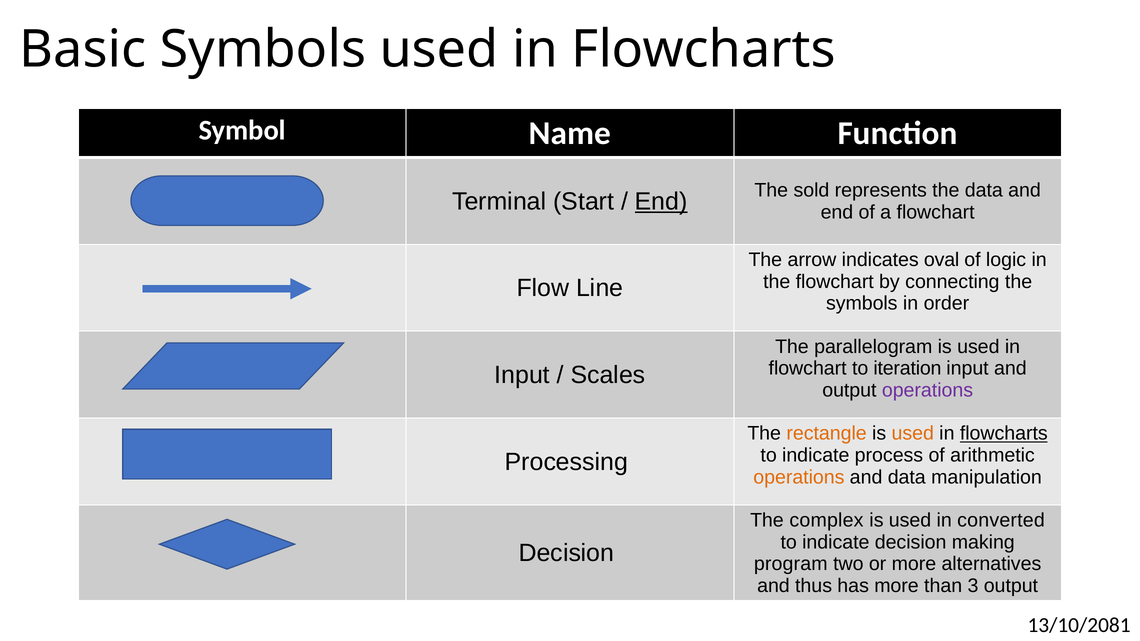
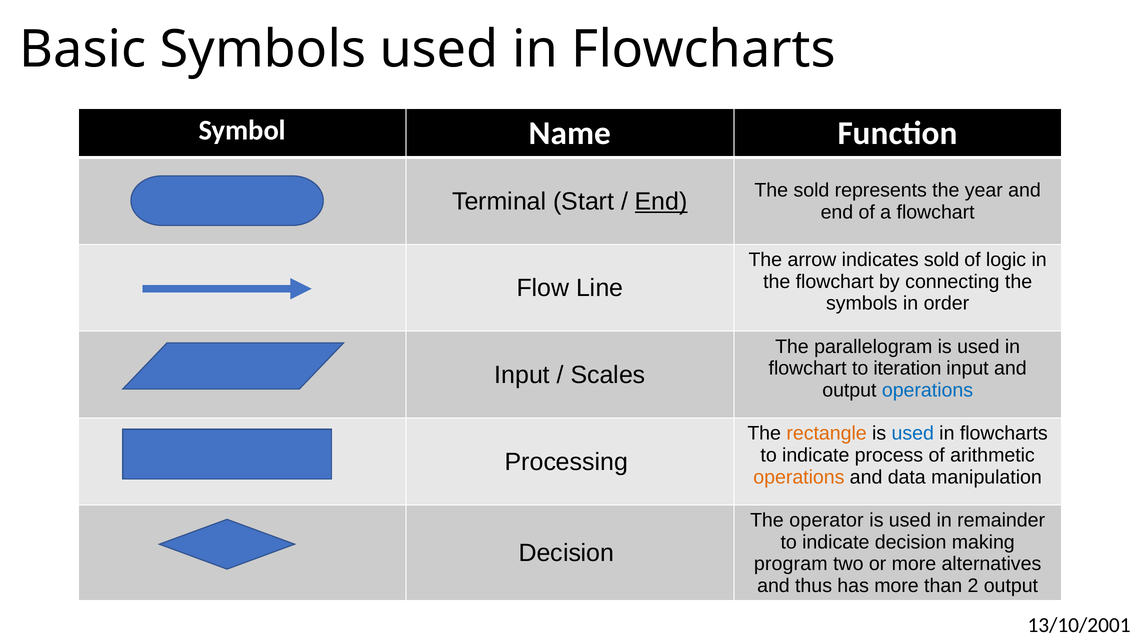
the data: data -> year (984, 190)
indicates oval: oval -> sold (942, 260)
operations colour: purple -> blue (927, 390)
used colour: orange -> blue (913, 434)
flowcharts underline: present -> none (1004, 434)
complex: complex -> operator (826, 521)
converted: converted -> remainder (1001, 521)
3: 3 -> 2 (973, 586)
13/10/2081: 13/10/2081 -> 13/10/2001 (1079, 625)
